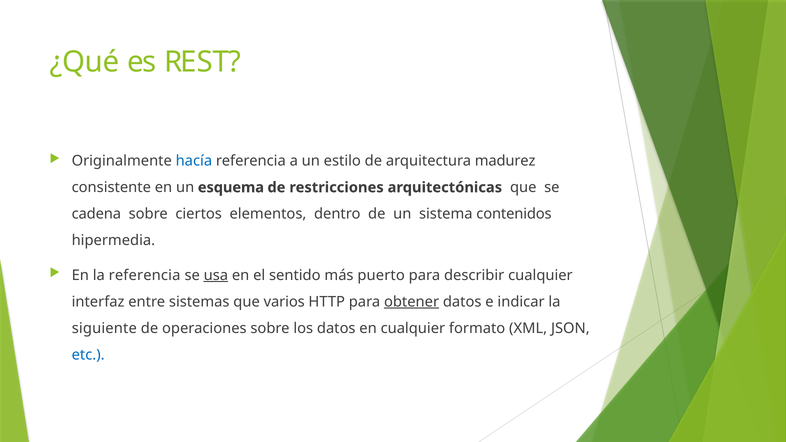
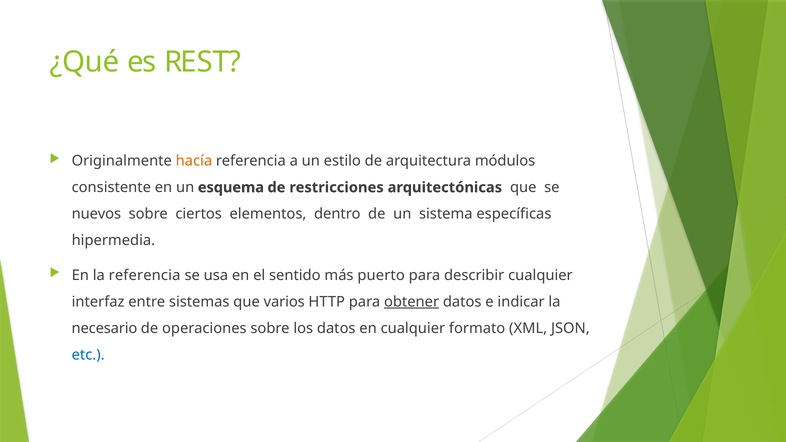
hacía colour: blue -> orange (194, 161)
madurez: madurez -> módulos (505, 161)
cadena: cadena -> nuevos (96, 214)
contenidos: contenidos -> específicas (514, 214)
usa underline: present -> none (216, 275)
siguiente: siguiente -> necesario (104, 328)
